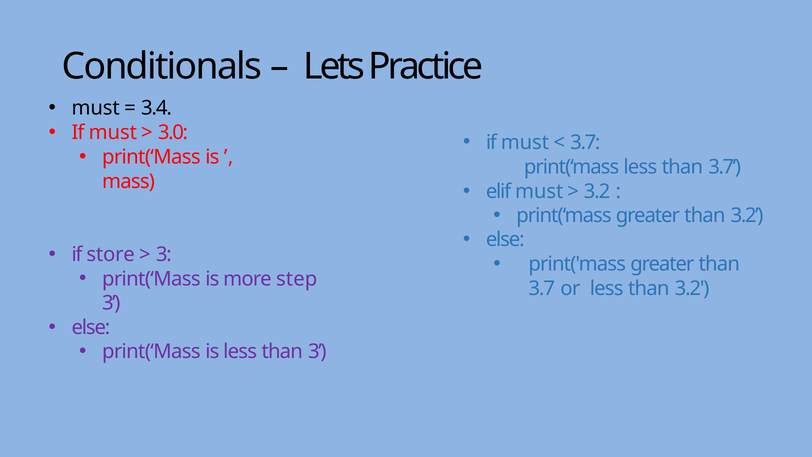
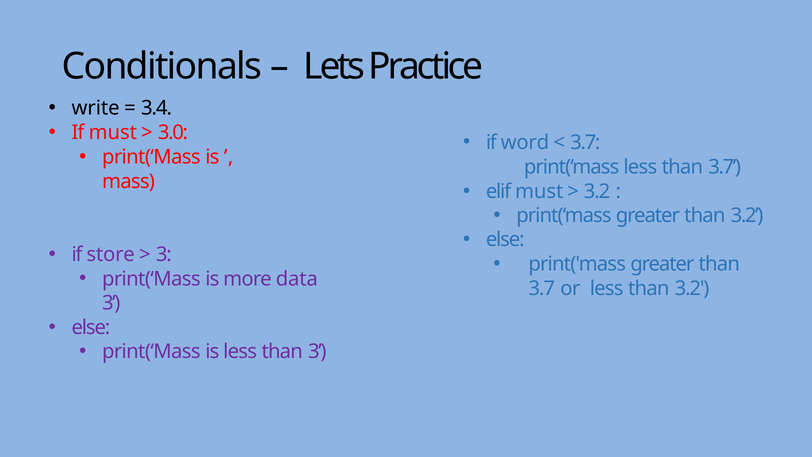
must: must -> write (96, 108)
must: must -> word (525, 142)
step: step -> data (297, 279)
